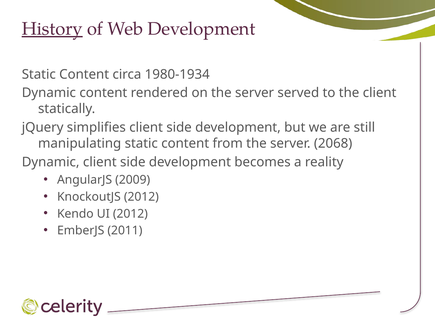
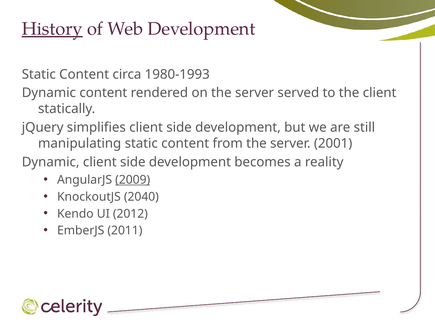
1980-1934: 1980-1934 -> 1980-1993 (177, 74)
2068: 2068 -> 2001 (333, 143)
2009 underline: none -> present (133, 179)
KnockoutJS 2012: 2012 -> 2040 (141, 196)
